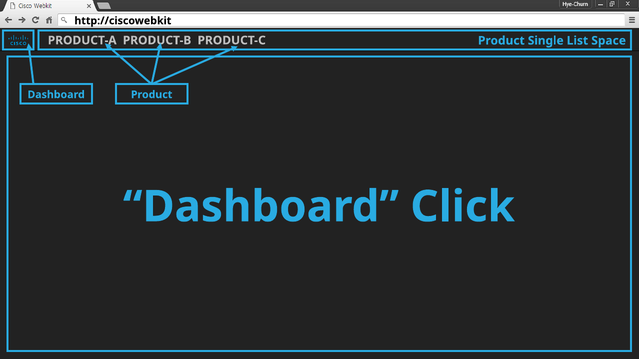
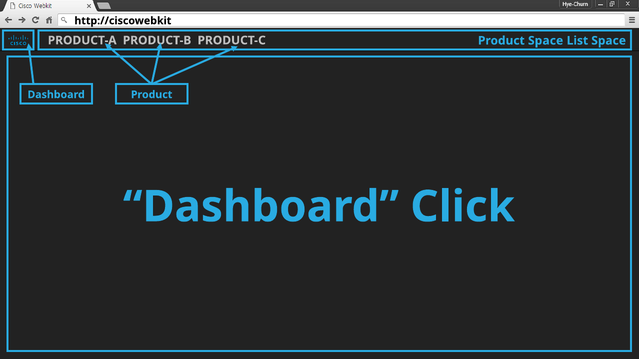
Product Single: Single -> Space (546, 41)
